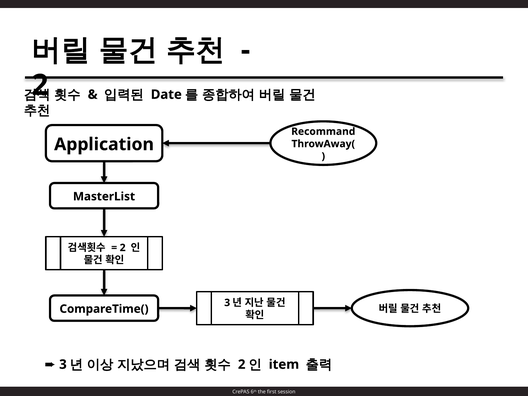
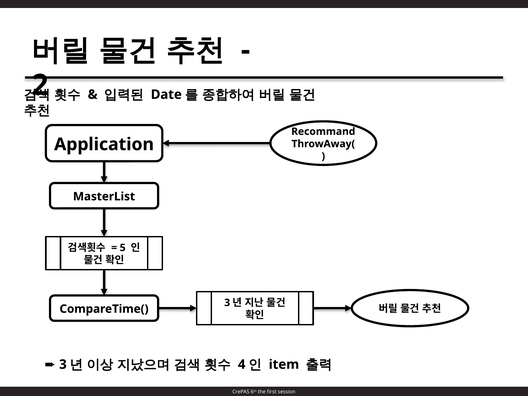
2: 2 -> 5 (123, 248)
2: 2 -> 4 (242, 364)
